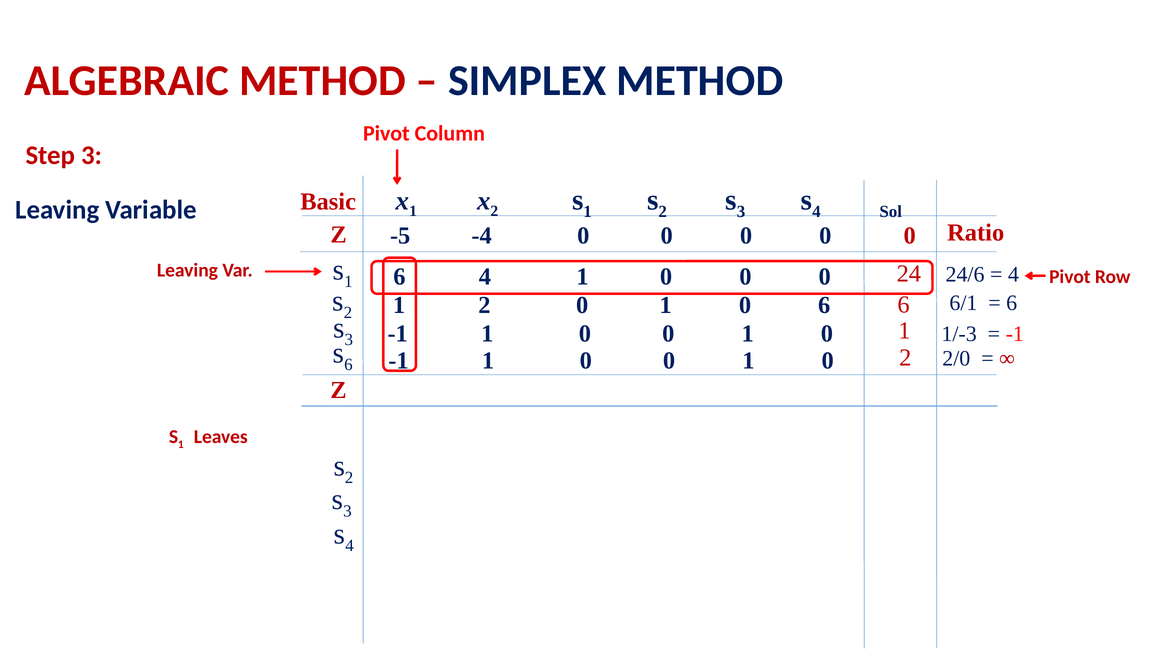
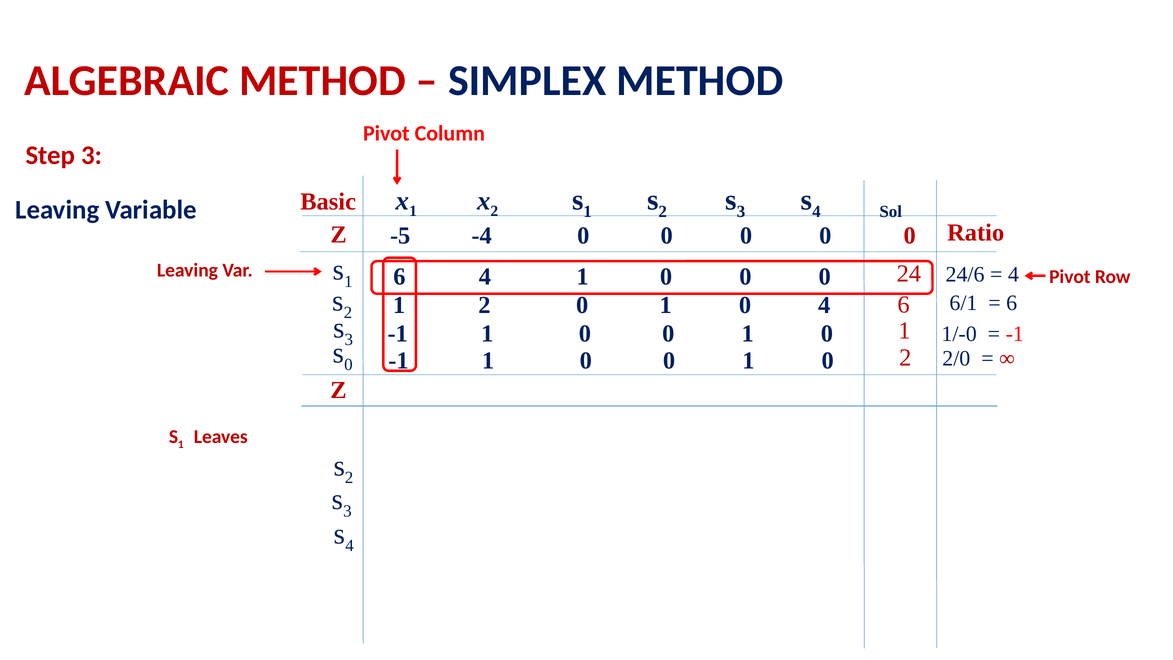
1 0 6: 6 -> 4 (824, 305)
1/-3: 1/-3 -> 1/-0 (959, 334)
6: 6 -> 0 (348, 364)
